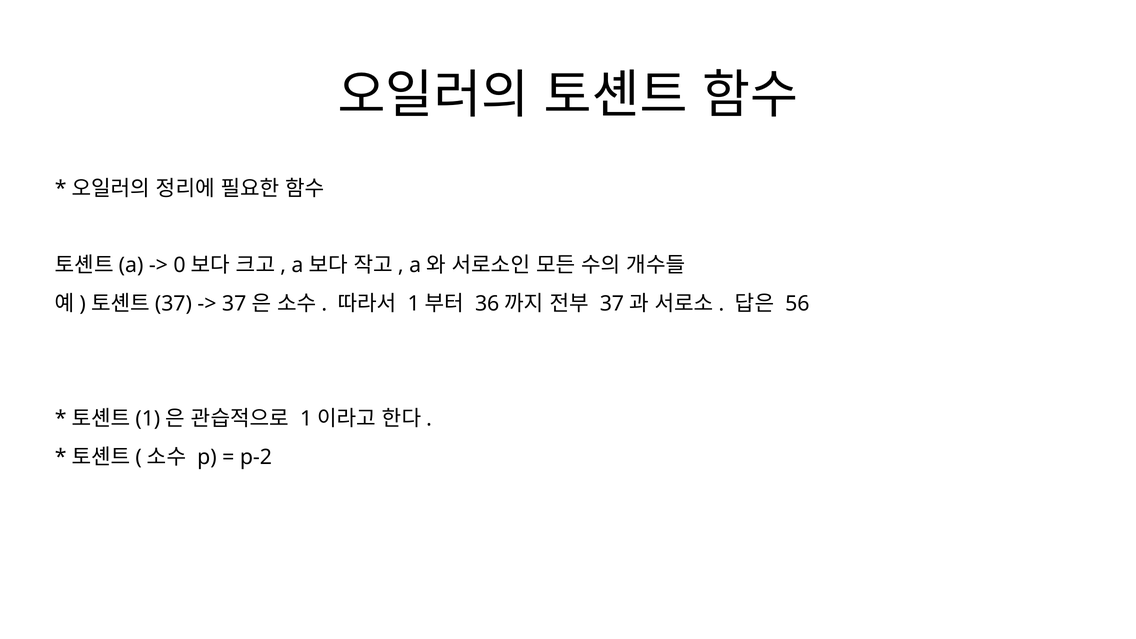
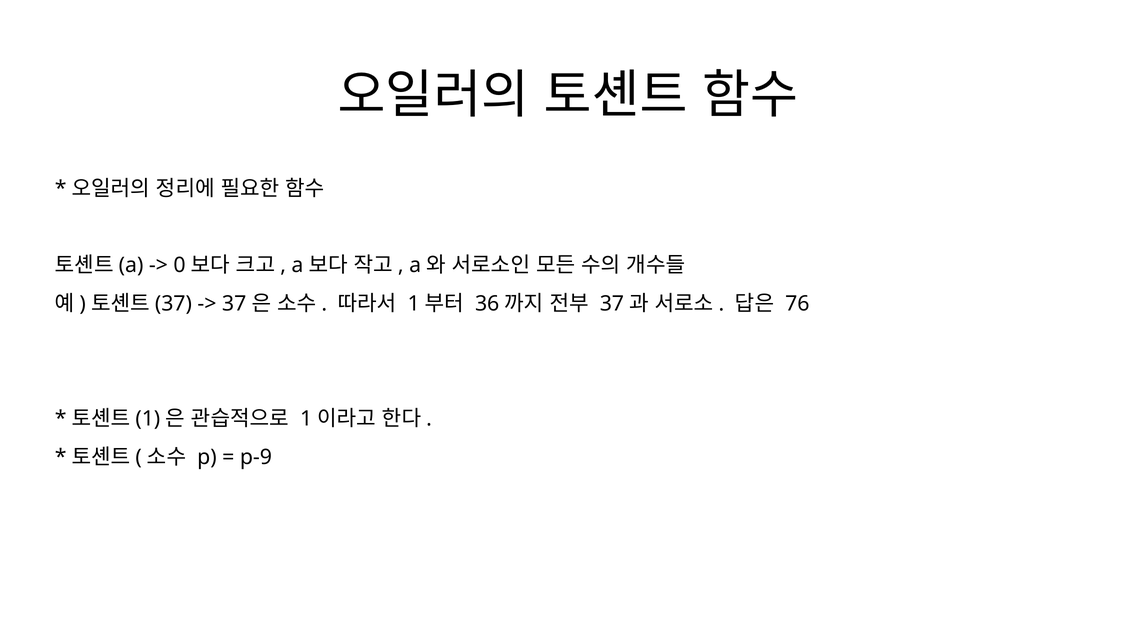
56: 56 -> 76 (797, 304)
p-2: p-2 -> p-9 (256, 457)
